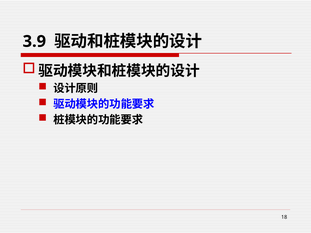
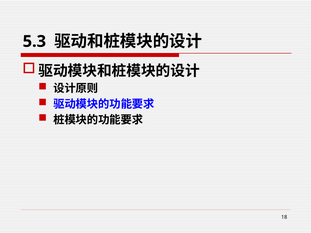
3.9: 3.9 -> 5.3 (34, 41)
